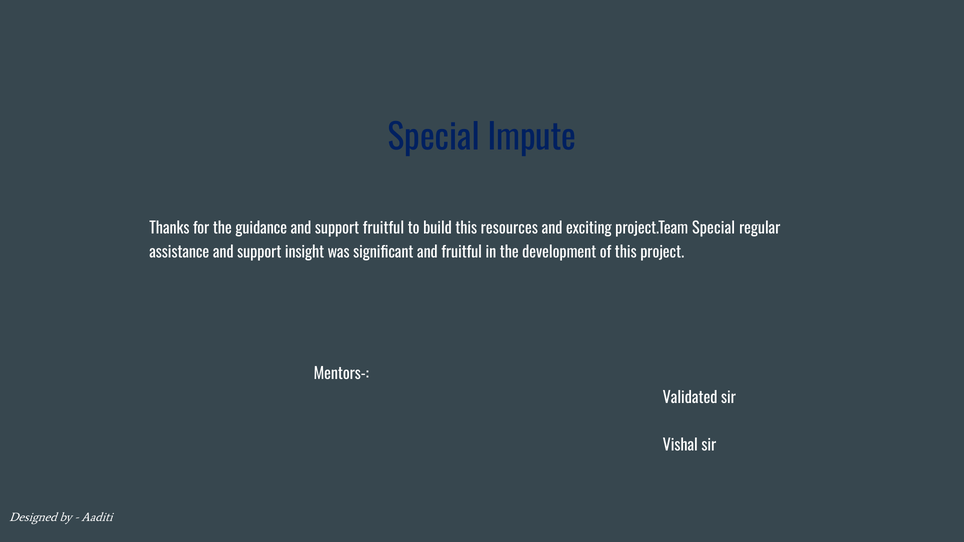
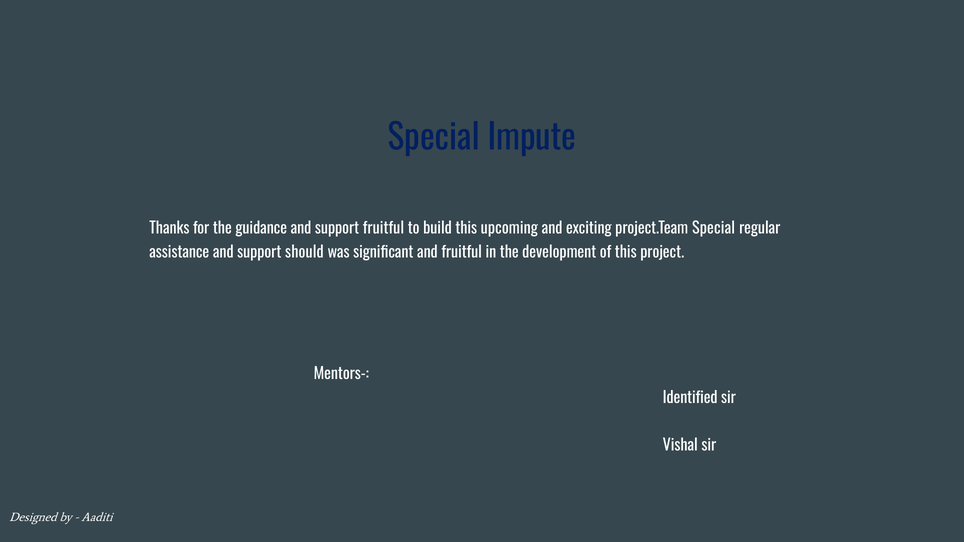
resources: resources -> upcoming (509, 229)
insight: insight -> should (304, 252)
Validated: Validated -> Identified (690, 398)
